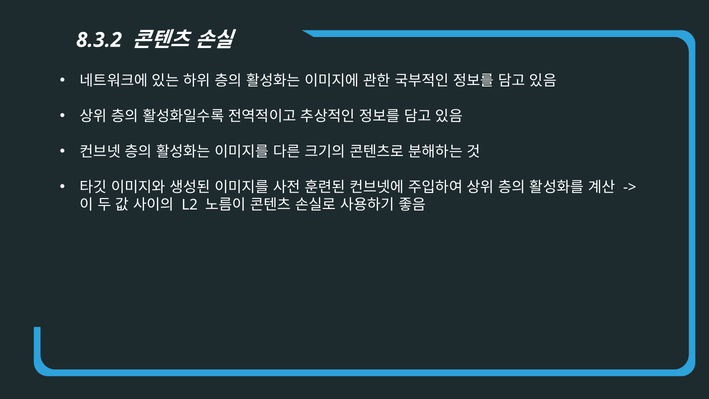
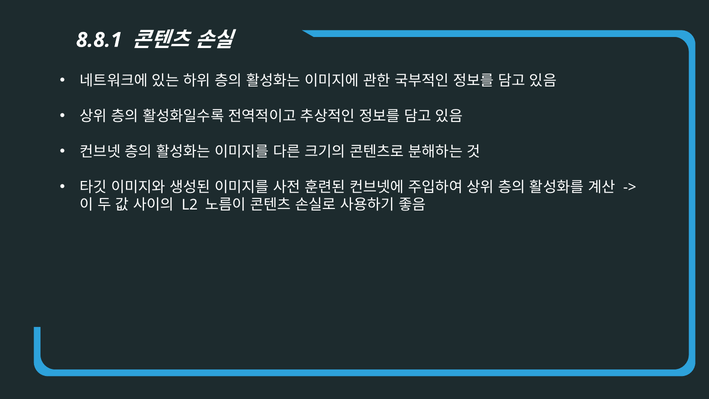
8.3.2: 8.3.2 -> 8.8.1 (99, 40)
